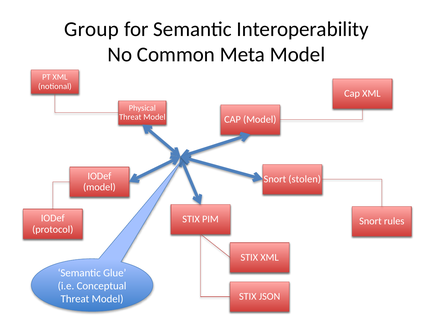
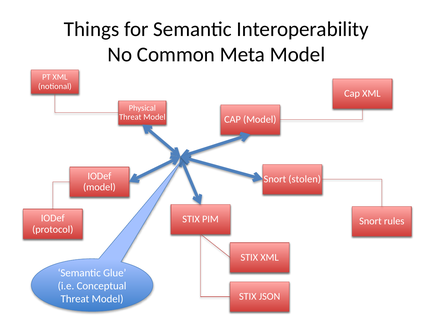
Group: Group -> Things (92, 29)
